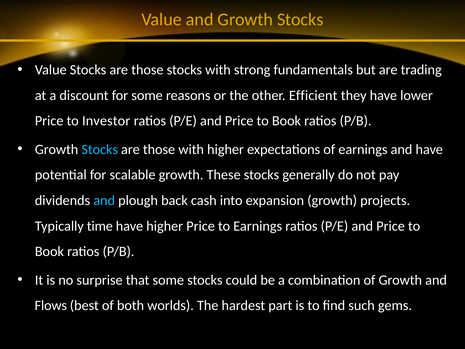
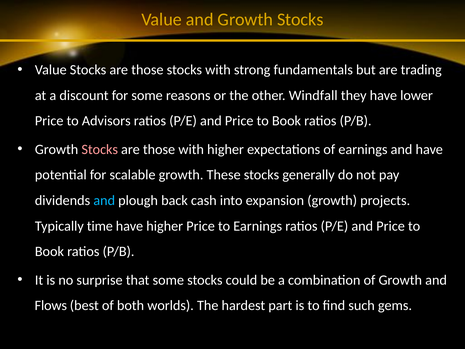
Efficient: Efficient -> Windfall (313, 95)
Investor: Investor -> Advisors (106, 121)
Stocks colour: light blue -> pink (100, 149)
